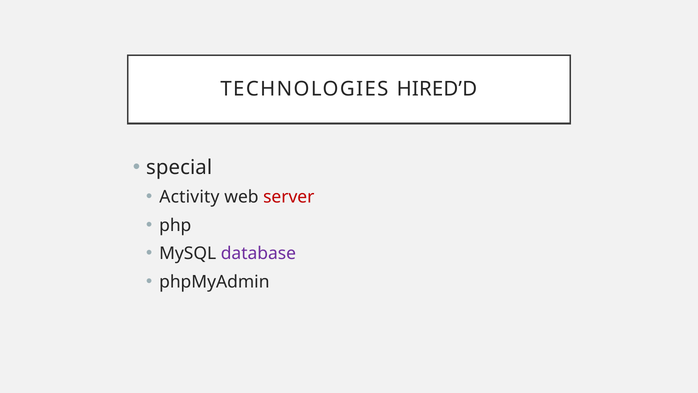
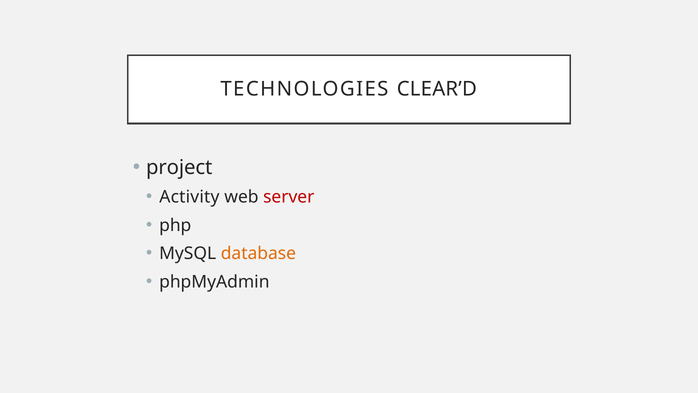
HIRED’D: HIRED’D -> CLEAR’D (437, 89)
special: special -> project (179, 167)
database colour: purple -> orange (258, 253)
